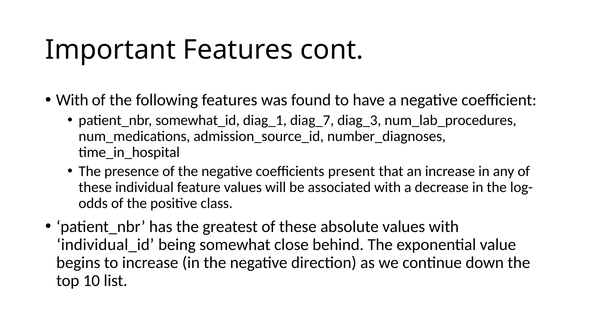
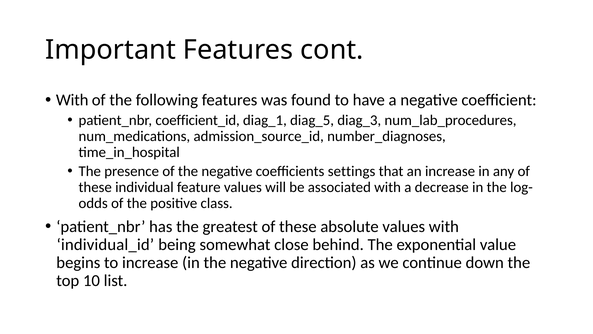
somewhat_id: somewhat_id -> coefficient_id (198, 120)
diag_7: diag_7 -> diag_5 (312, 120)
present: present -> settings (352, 171)
